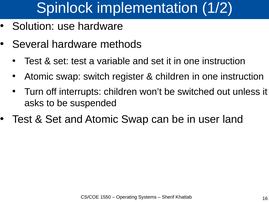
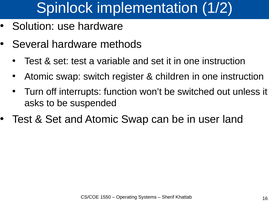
interrupts children: children -> function (120, 92)
